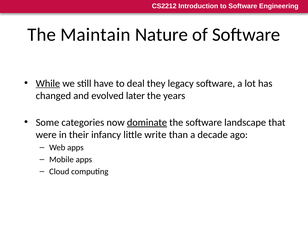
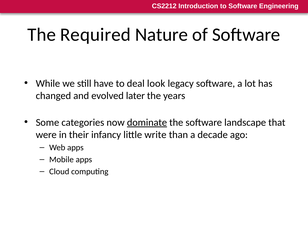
Maintain: Maintain -> Required (95, 35)
While underline: present -> none (48, 83)
they: they -> look (156, 83)
